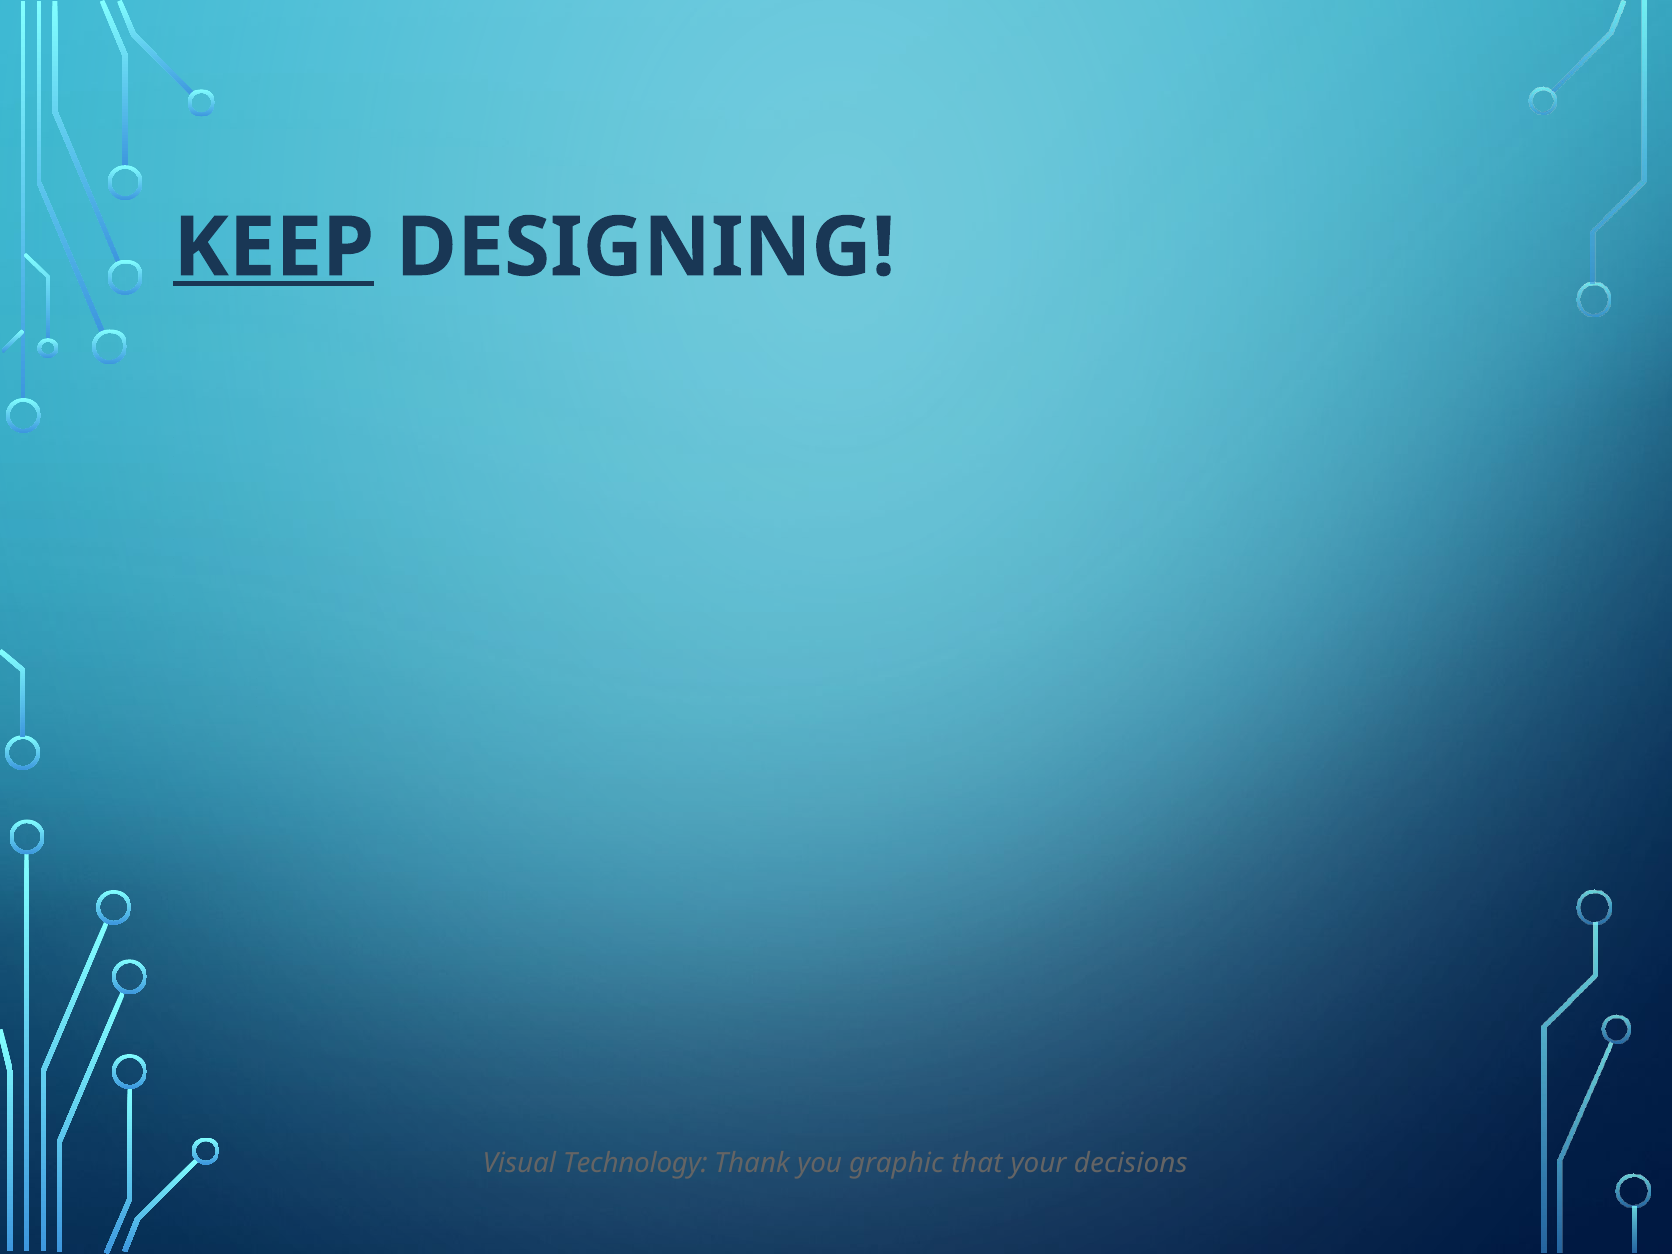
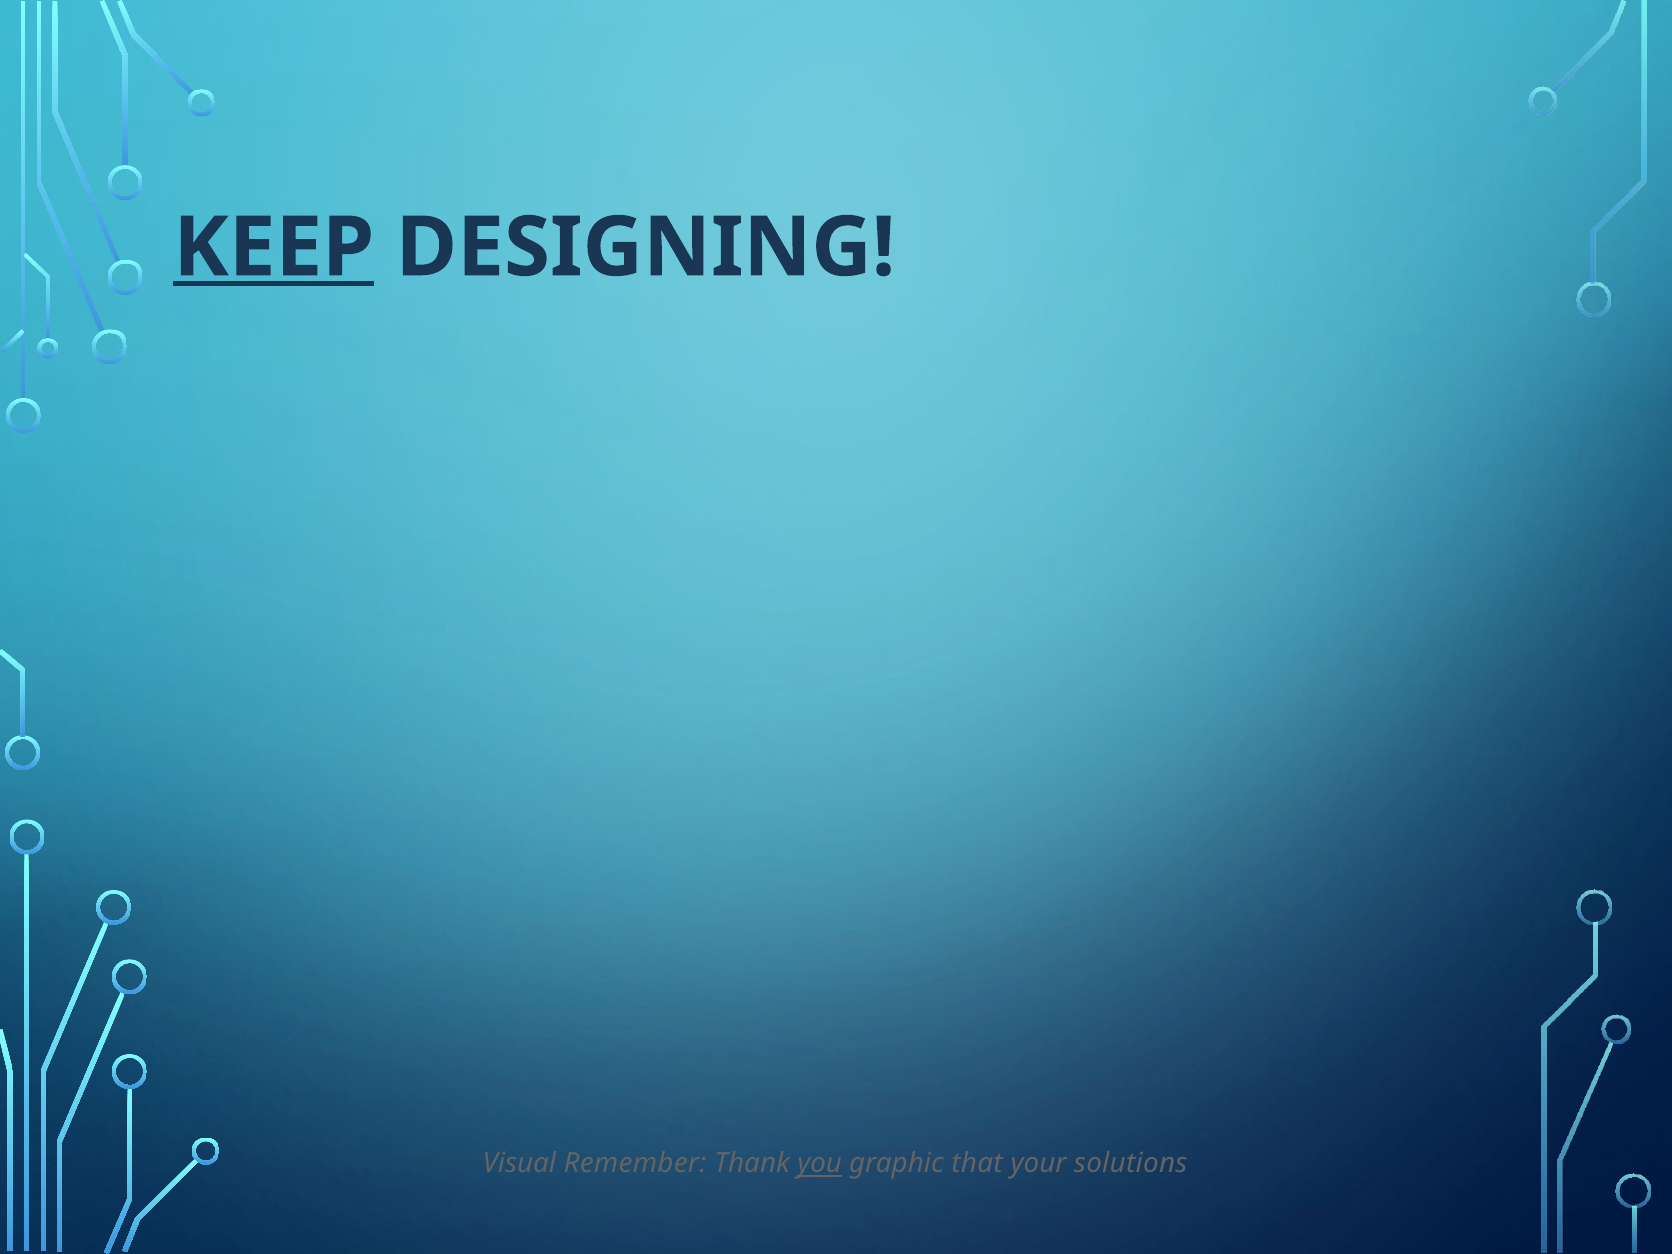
Technology: Technology -> Remember (635, 1164)
you underline: none -> present (820, 1164)
decisions: decisions -> solutions (1131, 1164)
